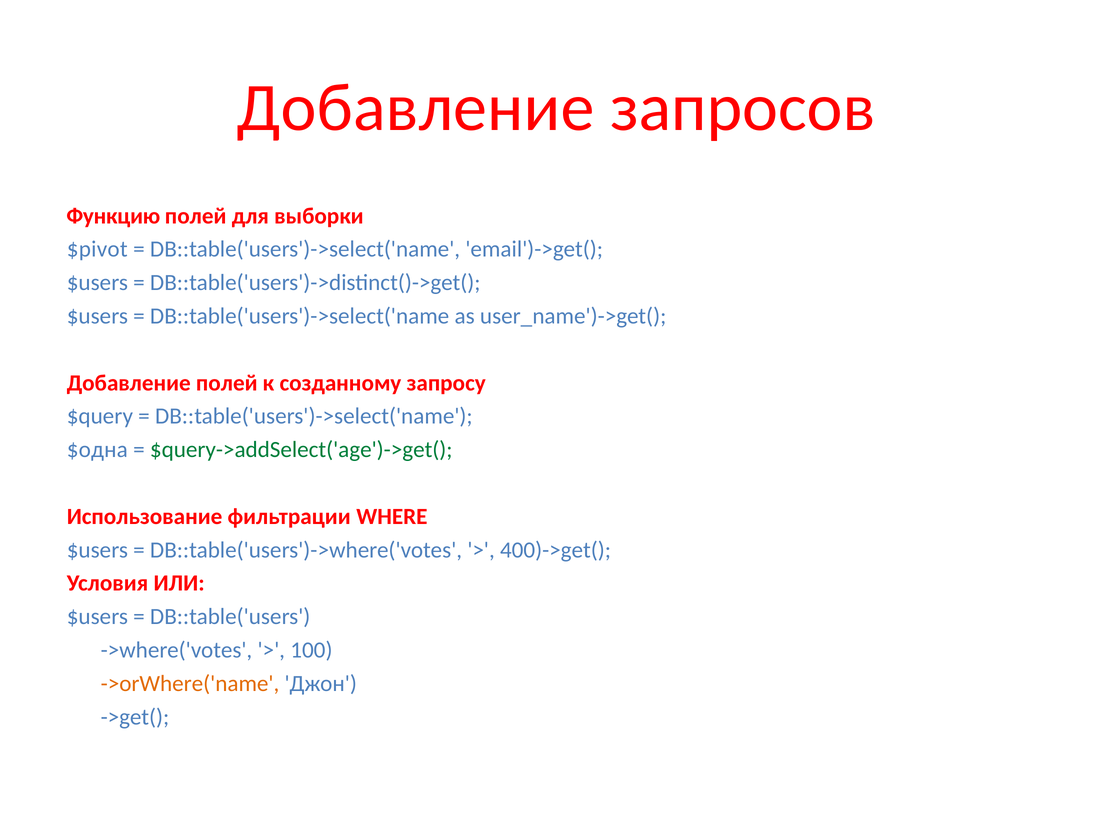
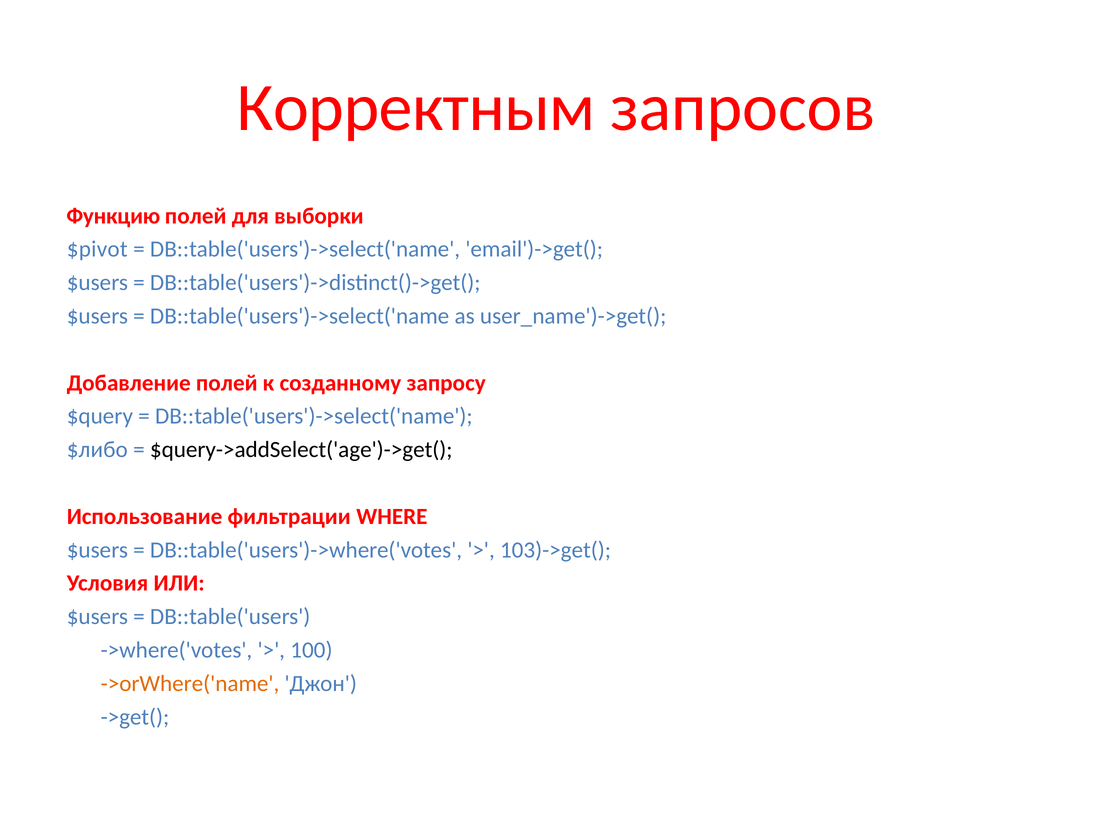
Добавление: Добавление -> Корректным (416, 108)
$одна: $одна -> $либо (97, 450)
$query->addSelect('age')->get( colour: green -> black (301, 450)
400)->get(: 400)->get( -> 103)->get( (556, 550)
